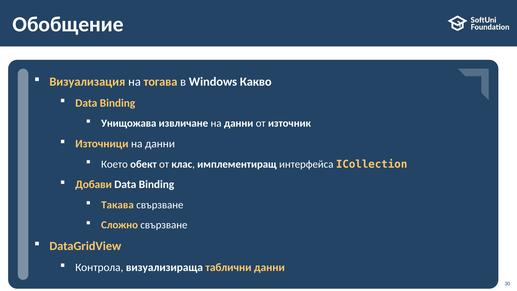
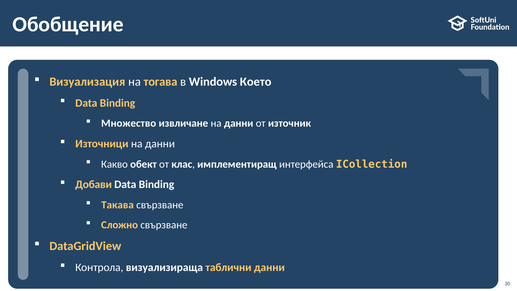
Какво: Какво -> Което (256, 82)
Унищожава: Унищожава -> Множество (129, 123)
Което: Което -> Какво (114, 164)
